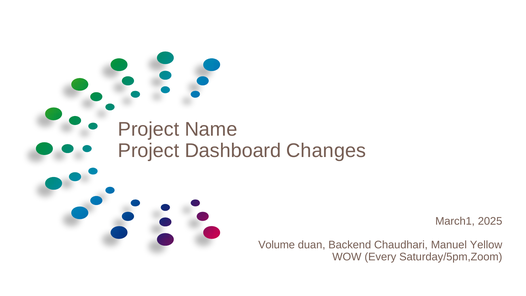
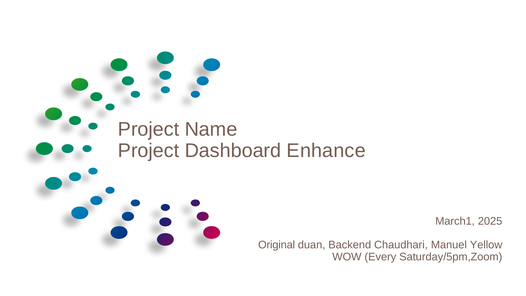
Changes: Changes -> Enhance (326, 151)
Volume: Volume -> Original (277, 245)
